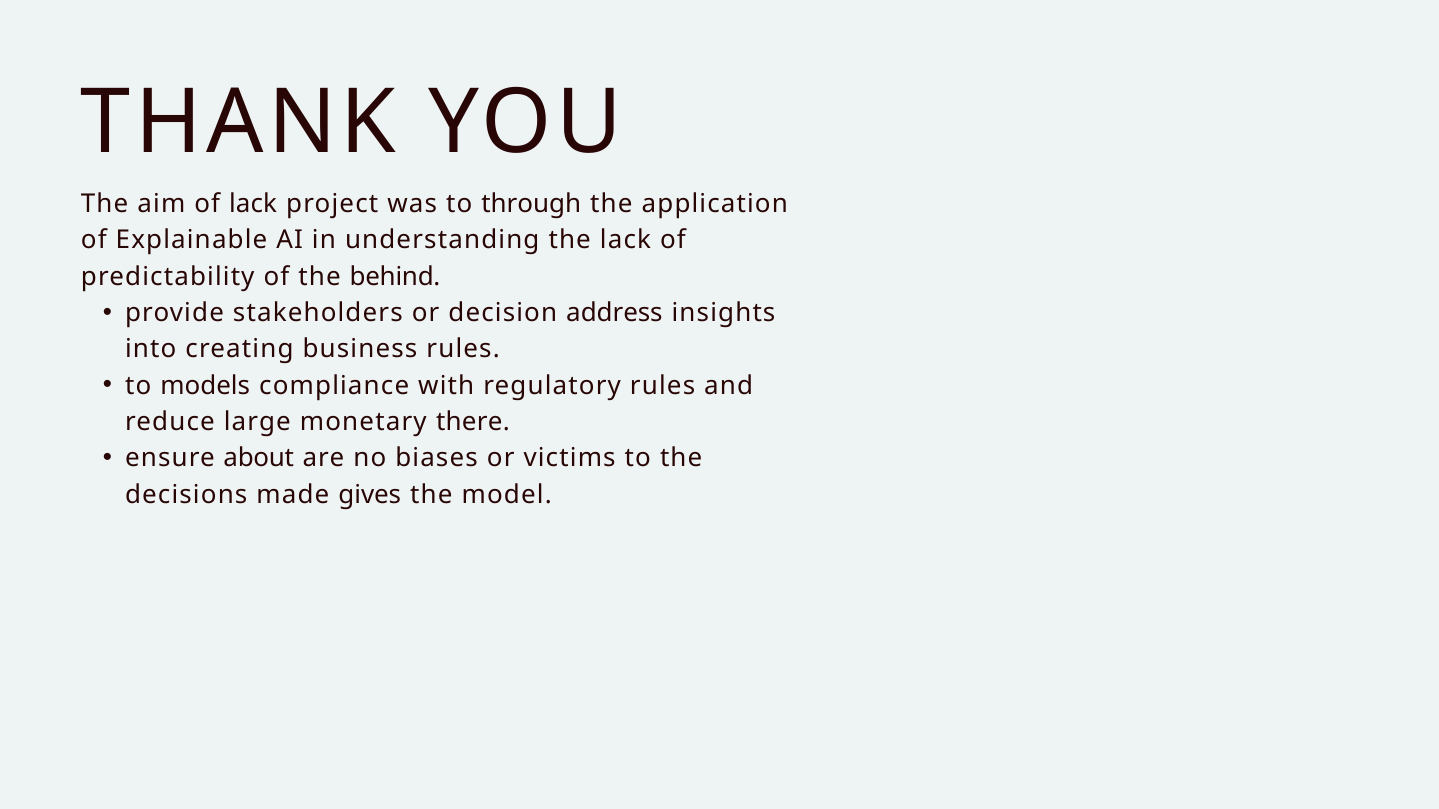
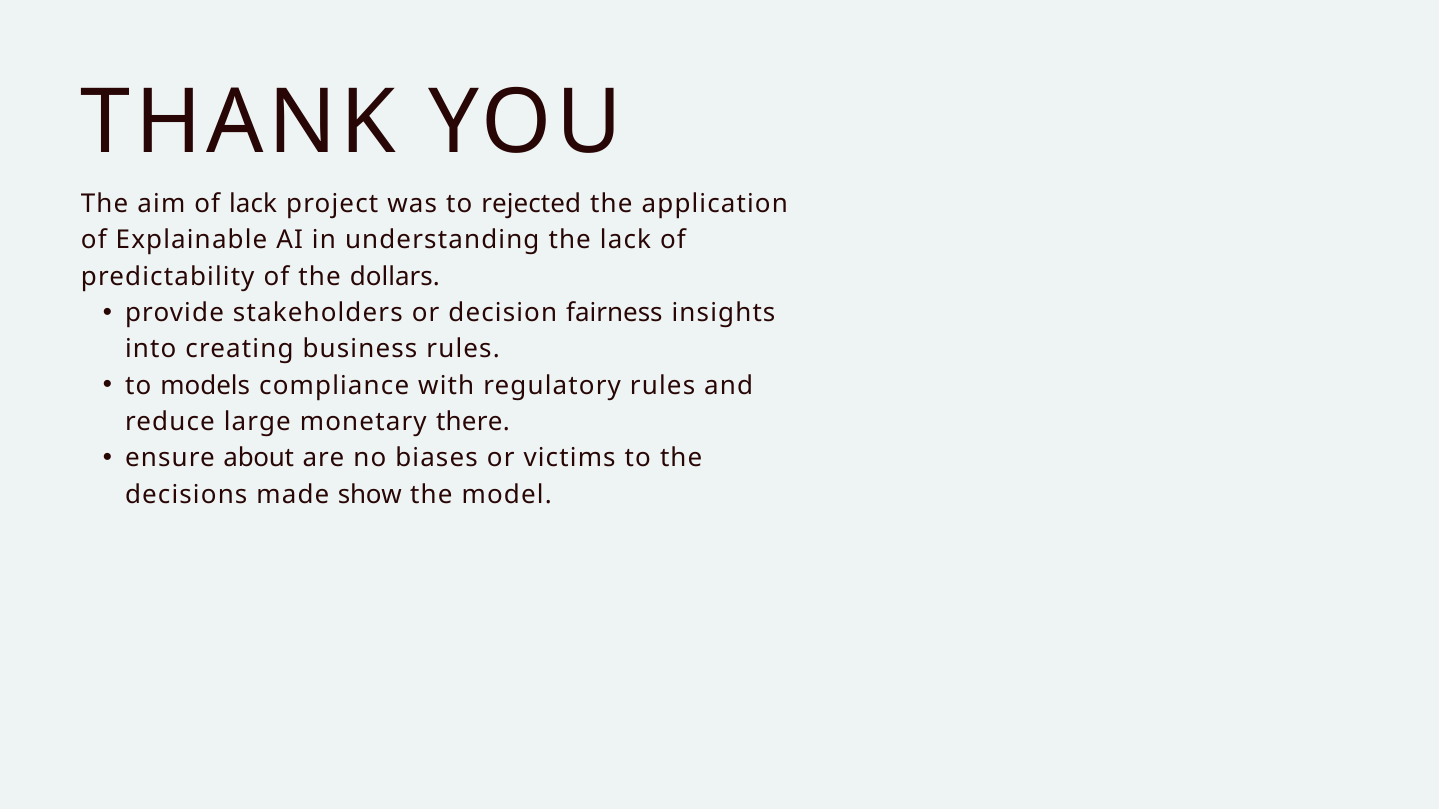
through: through -> rejected (531, 204)
behind: behind -> dollars (395, 277)
address: address -> fairness (614, 313)
gives: gives -> show (370, 495)
